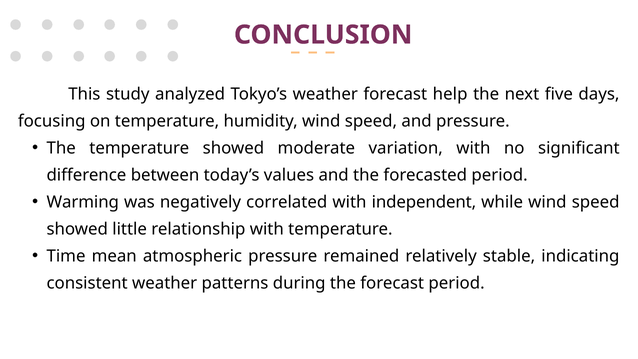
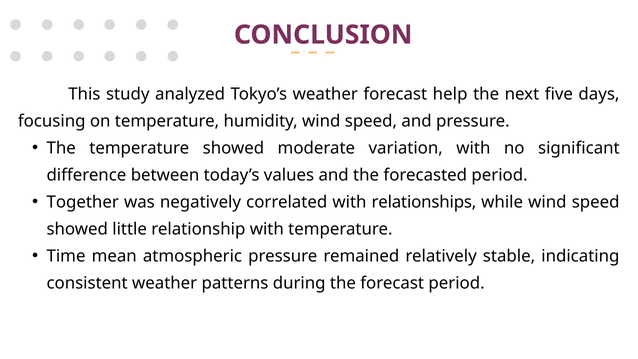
Warming: Warming -> Together (83, 202)
independent: independent -> relationships (424, 202)
